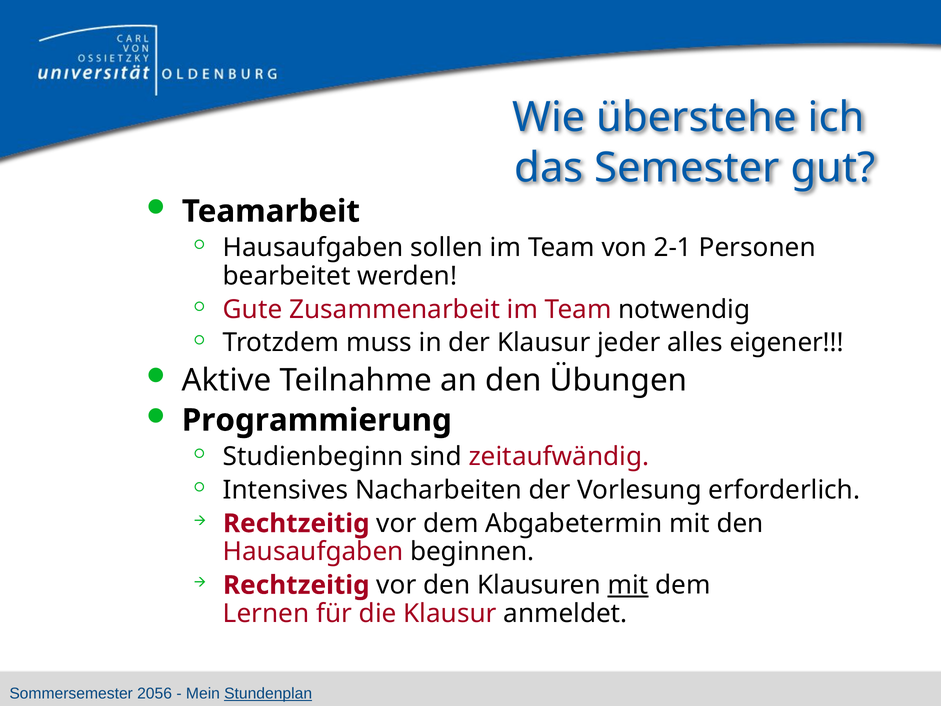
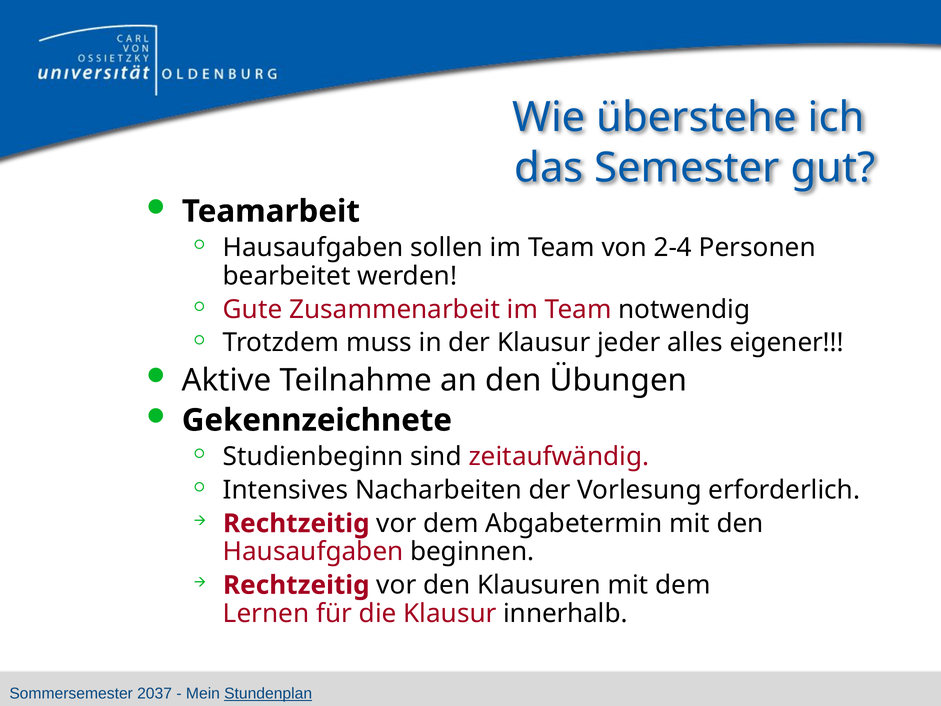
2-1: 2-1 -> 2-4 (673, 248)
Programmierung: Programmierung -> Gekennzeichnete (317, 420)
mit underline: present -> none (628, 585)
anmeldet: anmeldet -> innerhalb (565, 613)
2056: 2056 -> 2037 (155, 693)
